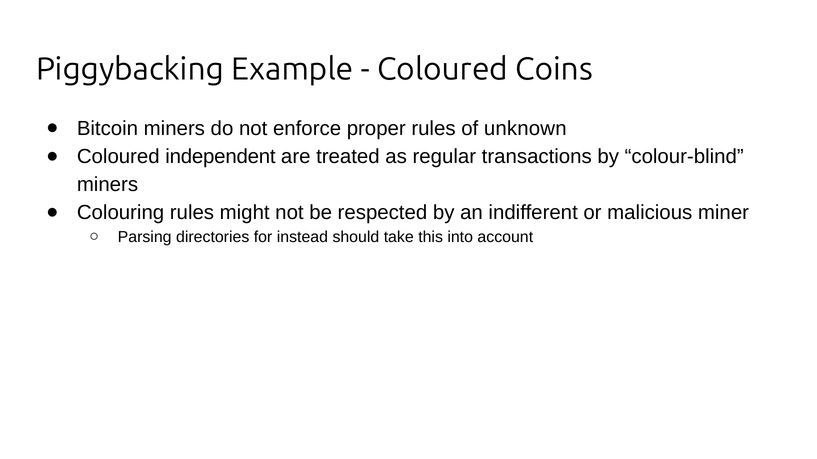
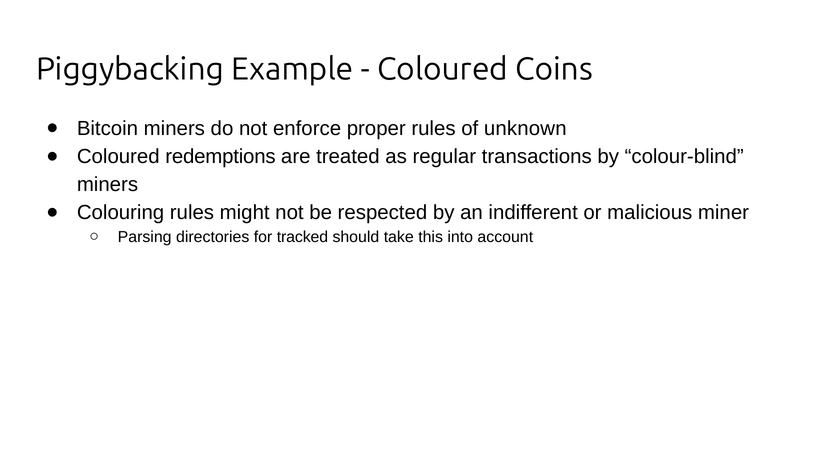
independent: independent -> redemptions (220, 157)
instead: instead -> tracked (302, 237)
